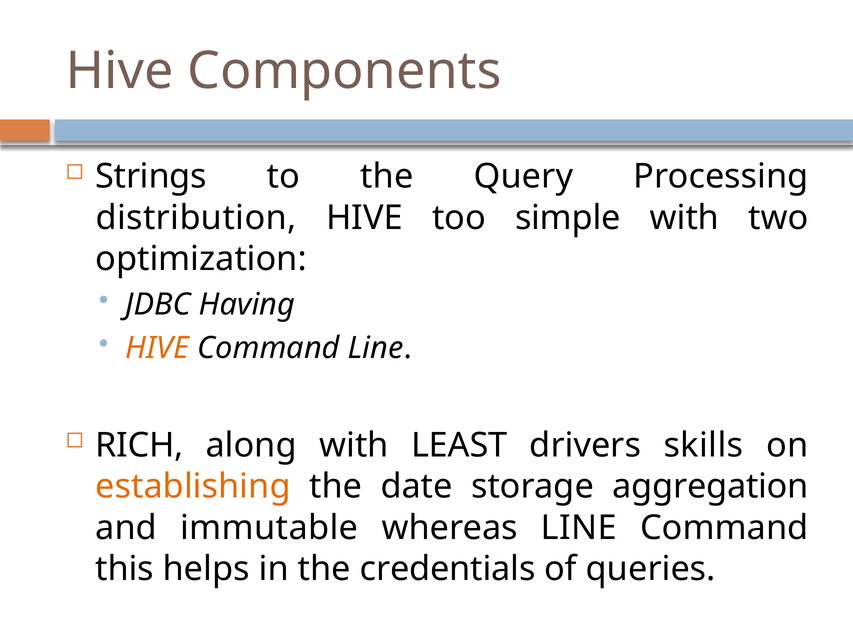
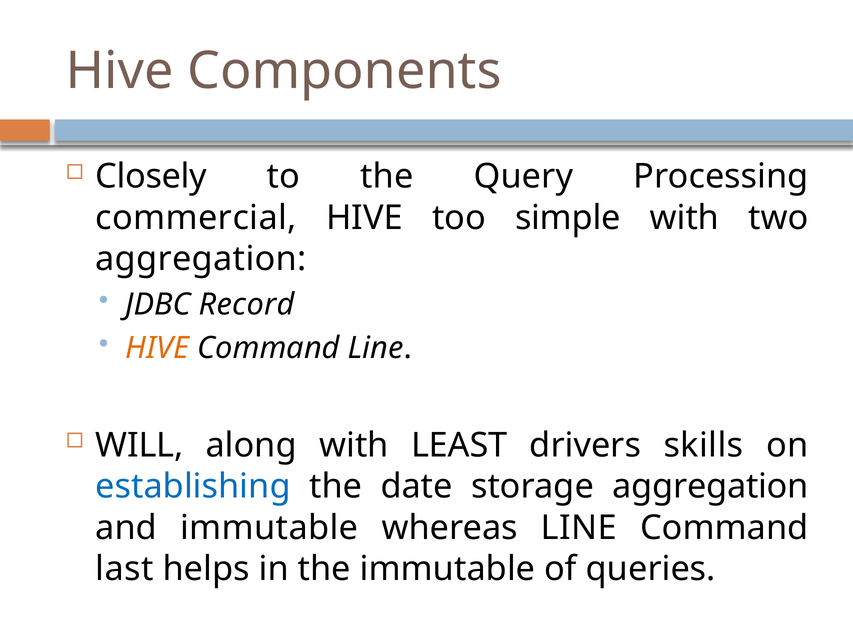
Strings: Strings -> Closely (151, 177)
distribution: distribution -> commercial (196, 218)
optimization: optimization -> aggregation (201, 259)
Having: Having -> Record (247, 304)
RICH: RICH -> WILL (139, 445)
establishing colour: orange -> blue (193, 486)
this: this -> last (124, 569)
the credentials: credentials -> immutable (448, 569)
